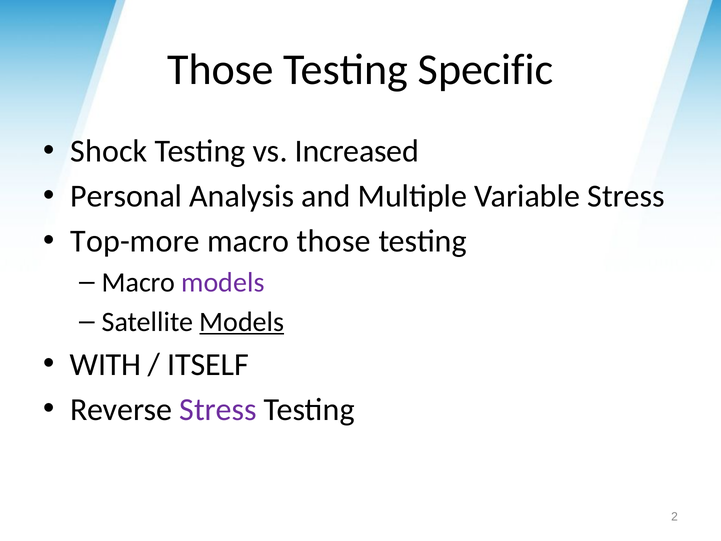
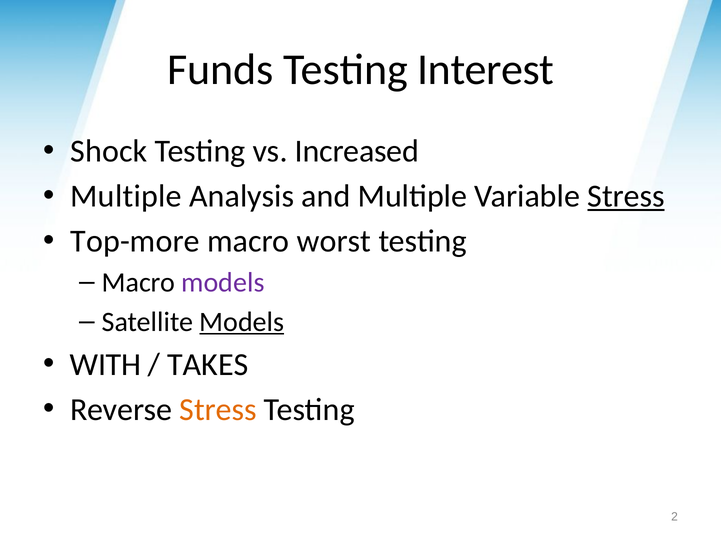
Those: Those -> Funds (221, 70)
Specific: Specific -> Interest (486, 70)
Personal: Personal -> Multiple (126, 196)
Stress underline: none -> present (626, 196)
macro those: those -> worst (334, 241)
ITSELF: ITSELF -> TAKES (208, 364)
Stress colour: purple -> orange (218, 409)
